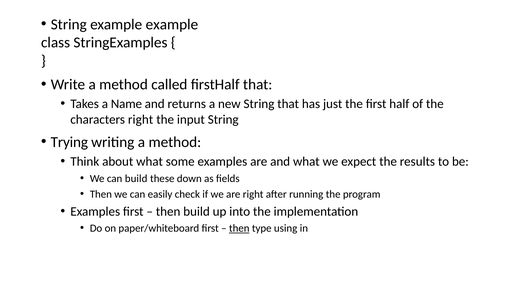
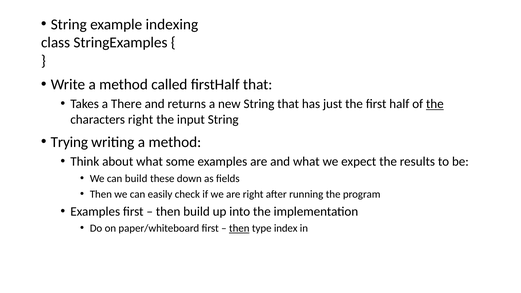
example example: example -> indexing (172, 24)
Name: Name -> There (126, 104)
the underline: none -> present (435, 104)
using: using -> index (286, 228)
